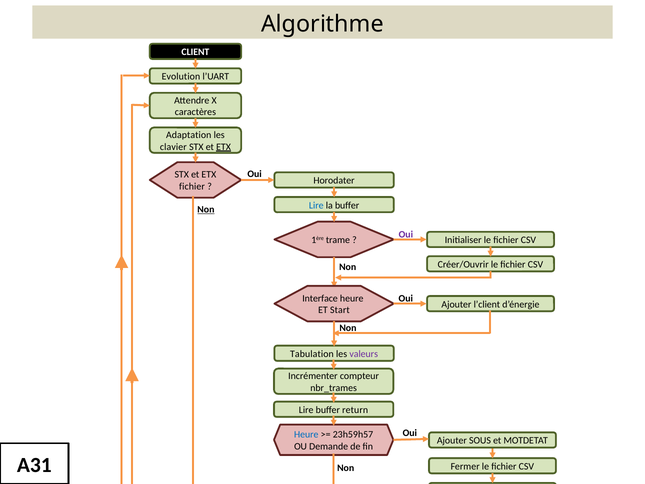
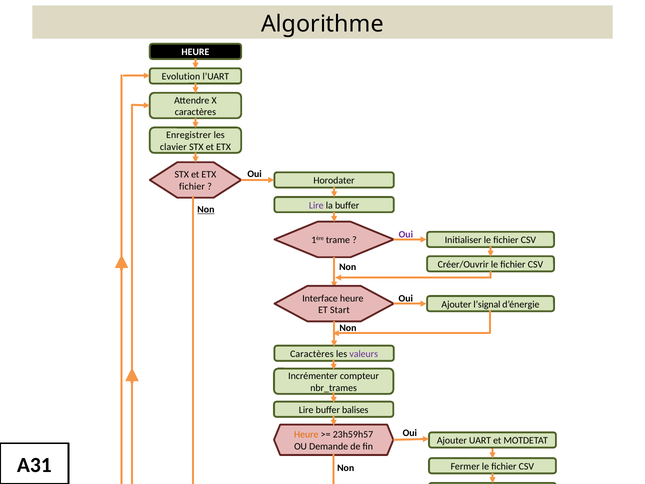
CLIENT: CLIENT -> HEURE (195, 52)
Adaptation: Adaptation -> Enregistrer (189, 135)
ETX underline: present -> none (224, 147)
Lire colour: blue -> purple (316, 205)
l’client: l’client -> l’signal (487, 304)
Tabulation: Tabulation -> Caractères (312, 354)
return: return -> balises (355, 410)
Heure colour: blue -> orange (306, 434)
SOUS: SOUS -> UART (480, 440)
